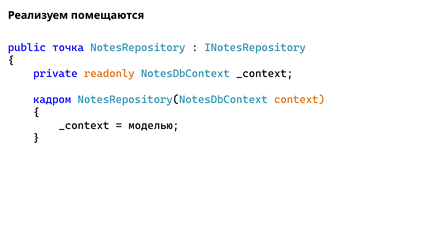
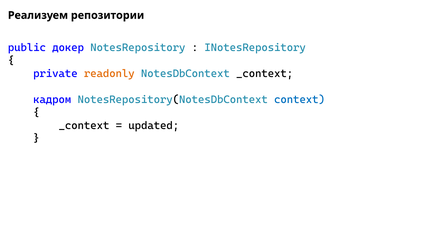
помещаются: помещаются -> репозитории (108, 15)
точка: точка -> докер (68, 48)
context colour: orange -> blue (300, 100)
моделью: моделью -> updated (154, 126)
